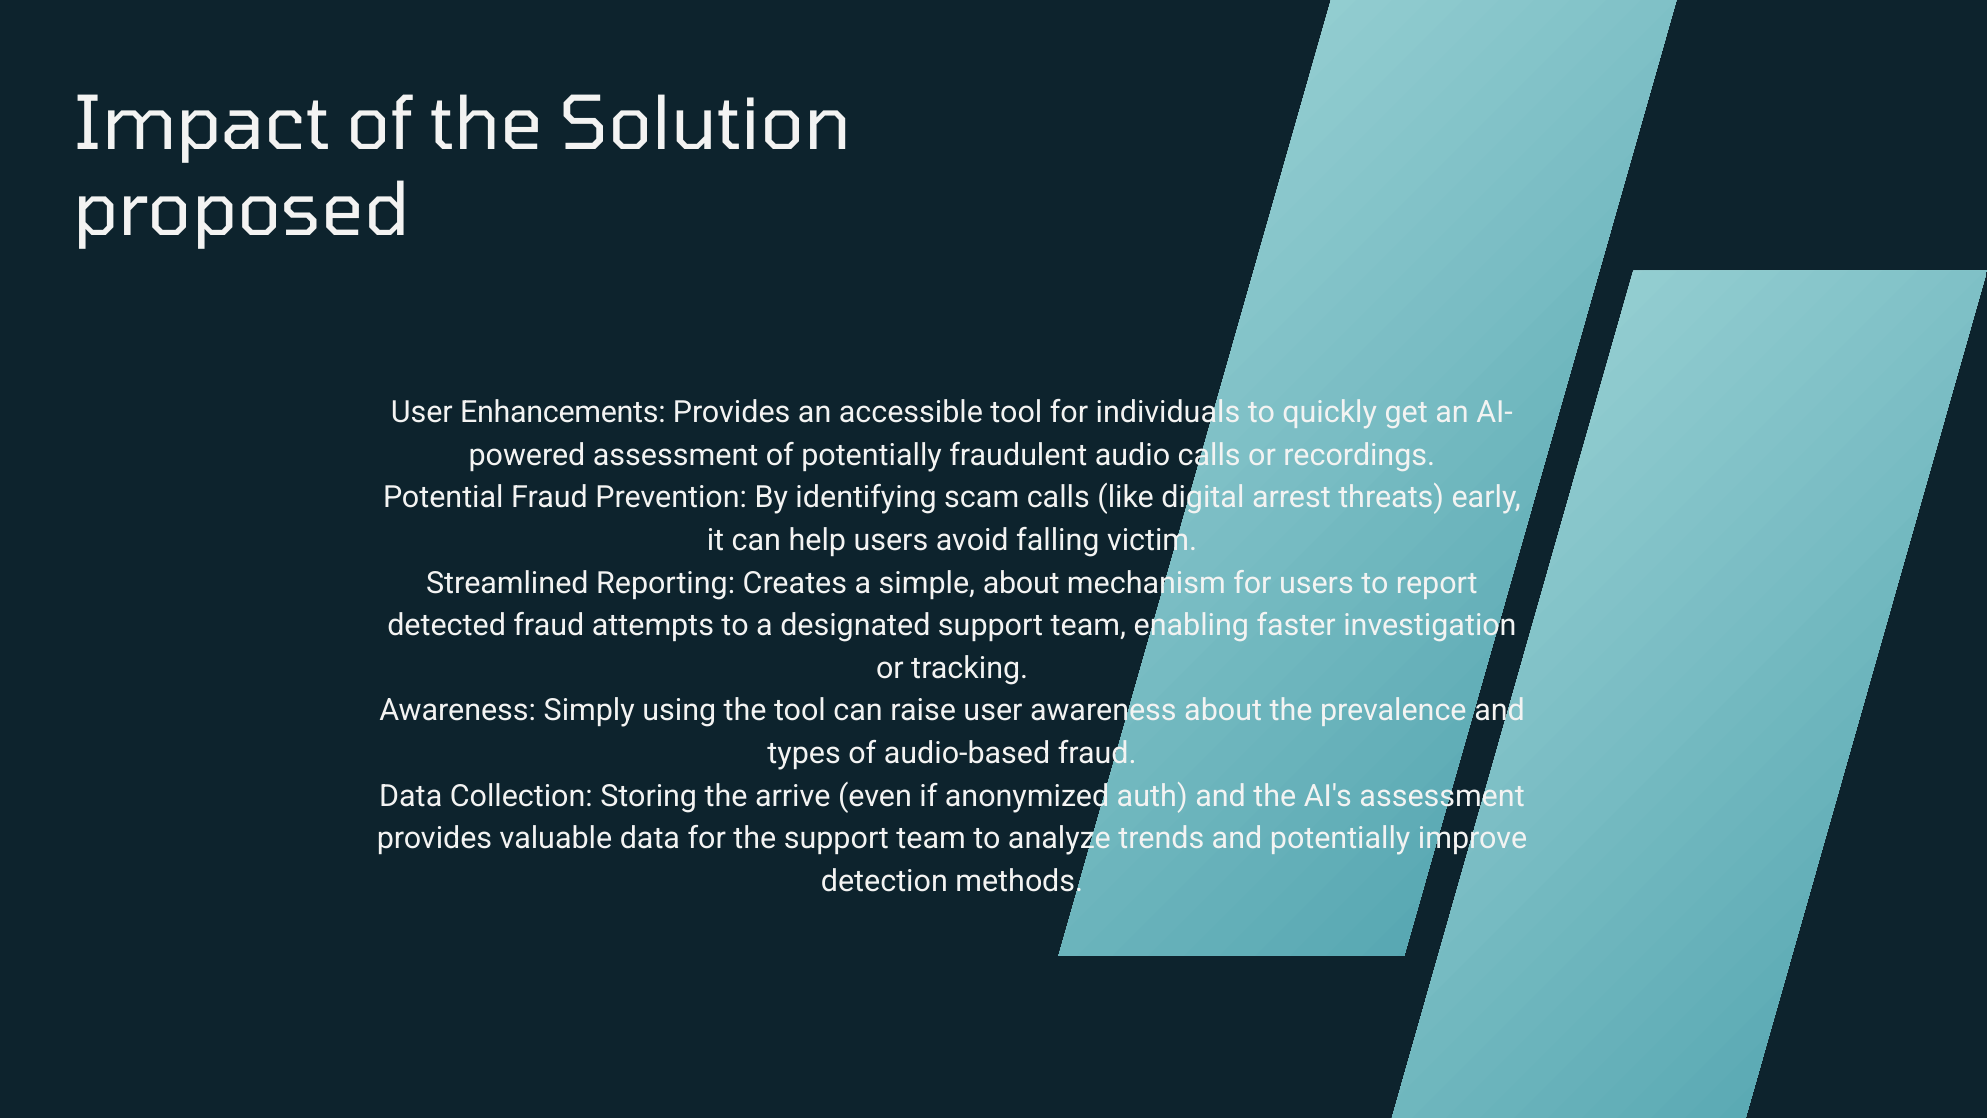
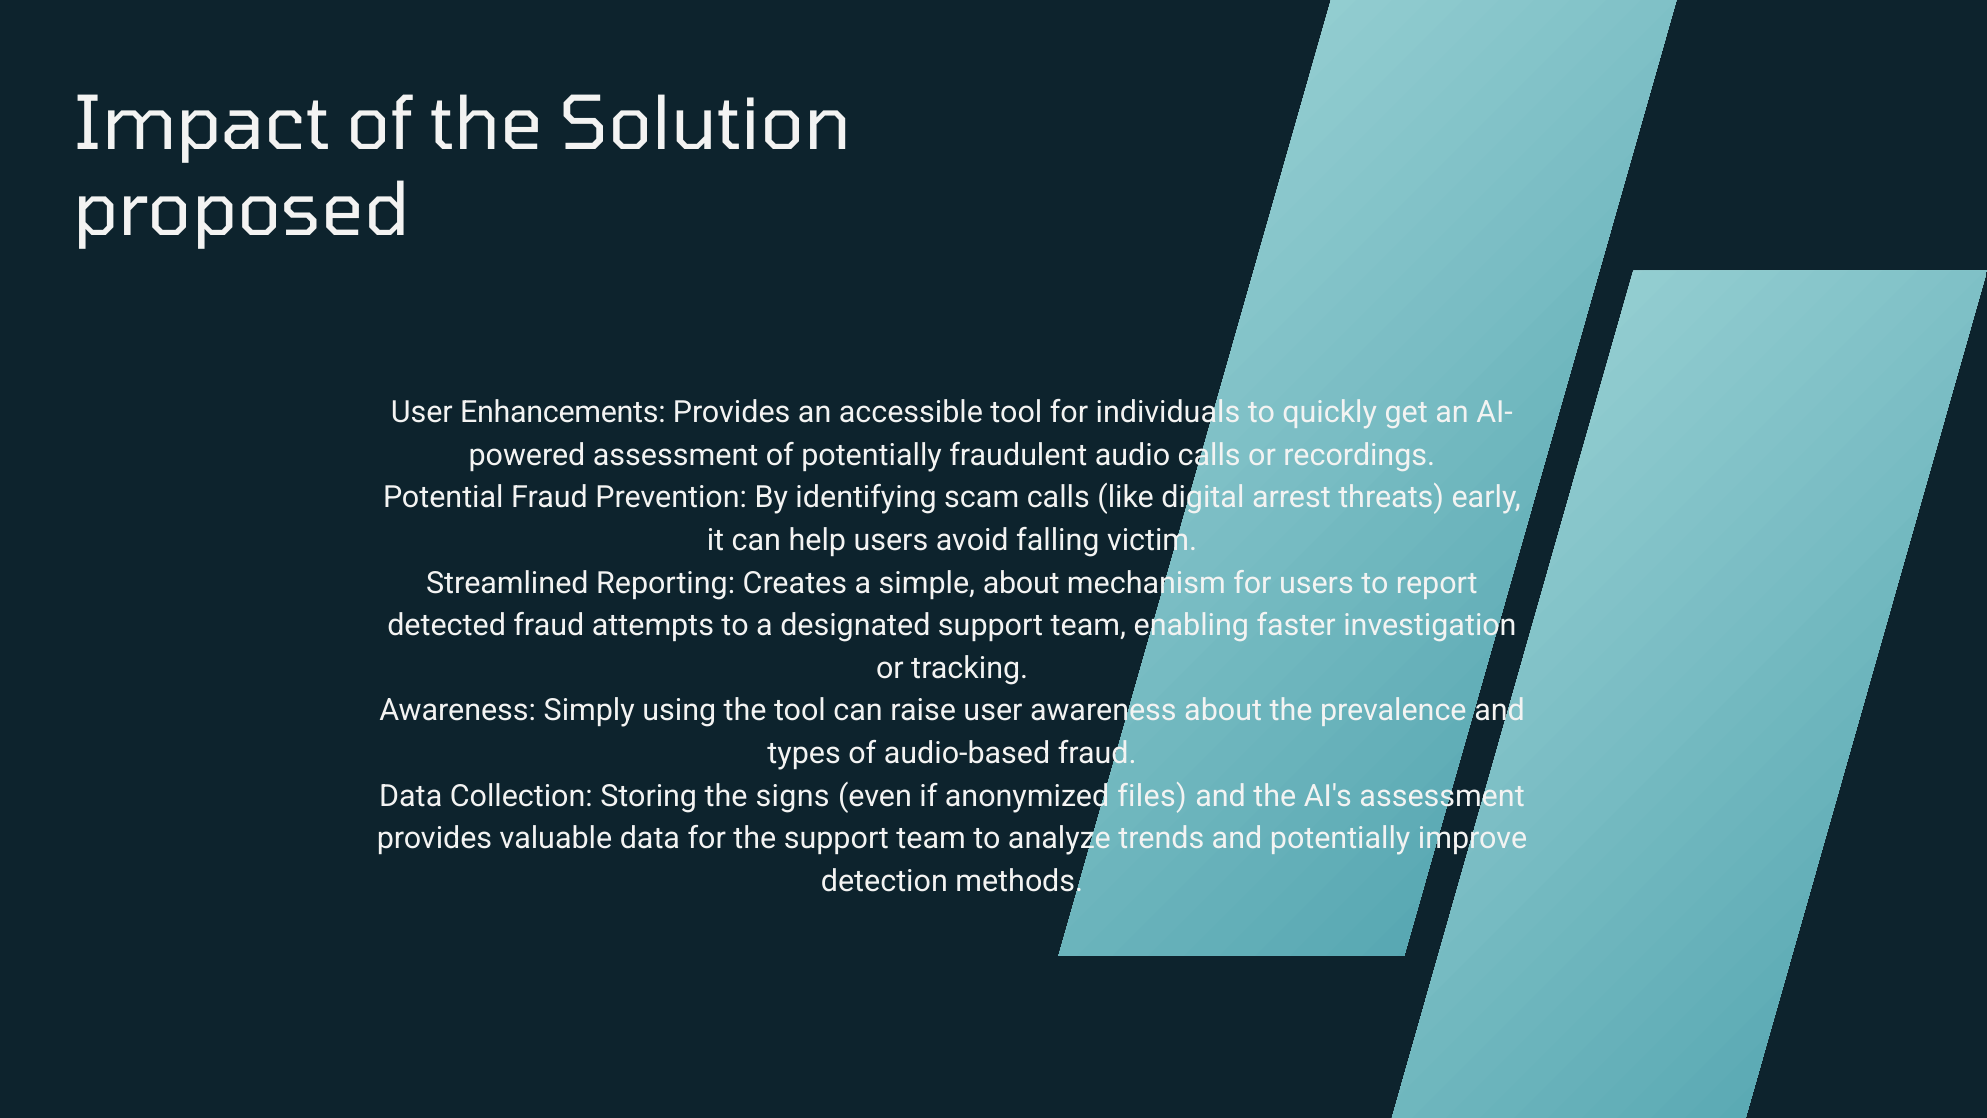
arrive: arrive -> signs (793, 796)
auth: auth -> files (1152, 796)
